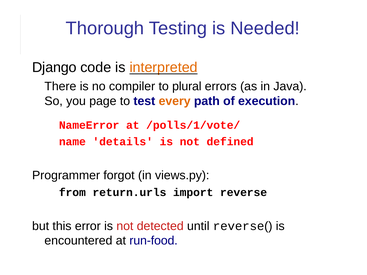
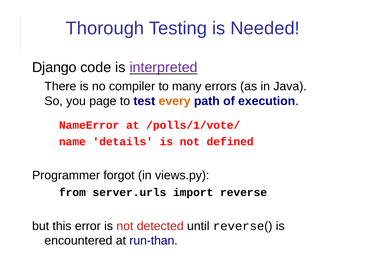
interpreted colour: orange -> purple (164, 68)
plural: plural -> many (187, 86)
return.urls: return.urls -> server.urls (129, 193)
run-food: run-food -> run-than (154, 241)
